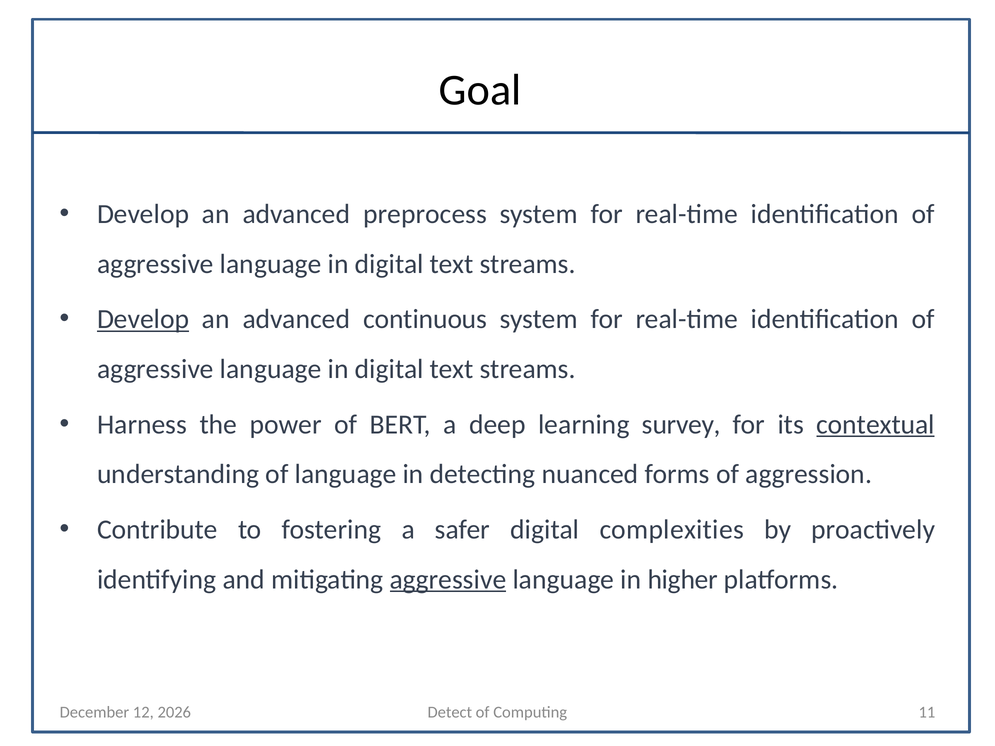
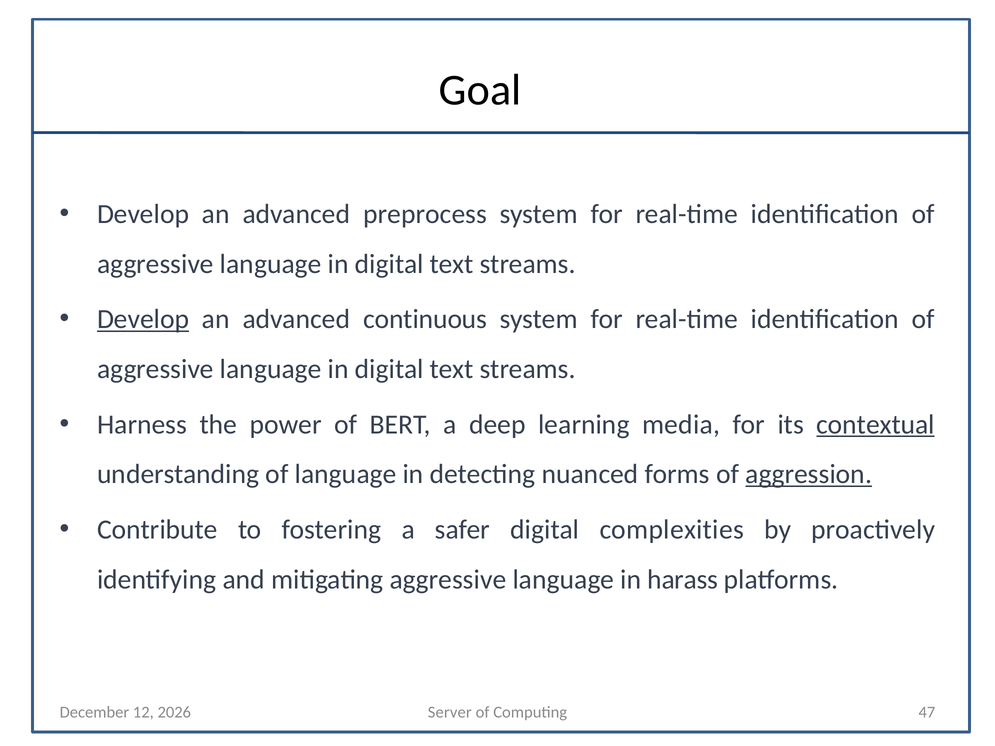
survey: survey -> media (681, 425)
aggression underline: none -> present (809, 474)
aggressive underline: present -> none (448, 580)
higher: higher -> harass (683, 580)
Detect: Detect -> Server (450, 712)
11: 11 -> 47 (927, 712)
